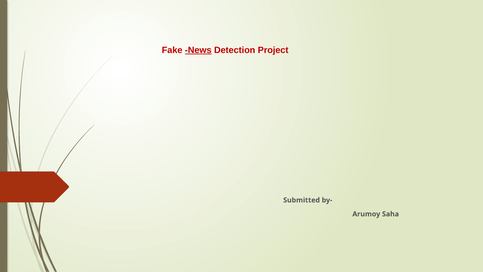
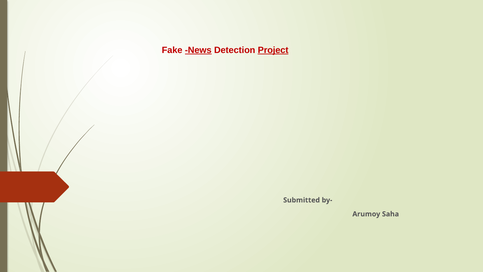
Project underline: none -> present (273, 50)
